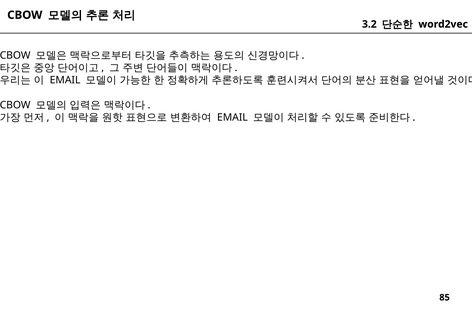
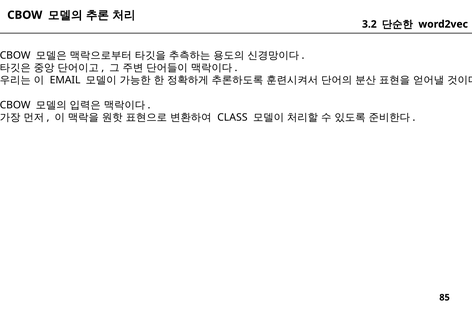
EMAIL: EMAIL -> CLASS (232, 117)
